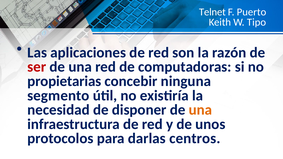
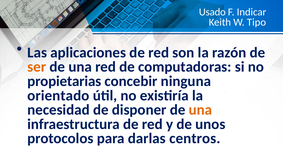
Telnet: Telnet -> Usado (212, 12)
Puerto: Puerto -> Indicar (252, 12)
ser colour: red -> orange (37, 67)
segmento: segmento -> orientado (58, 96)
